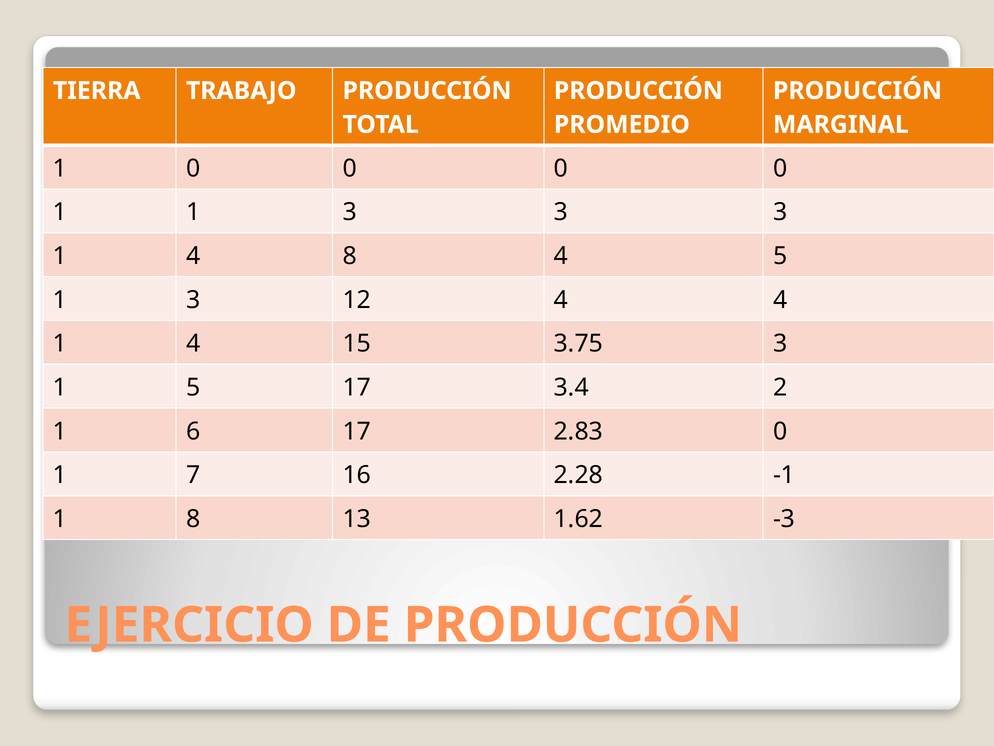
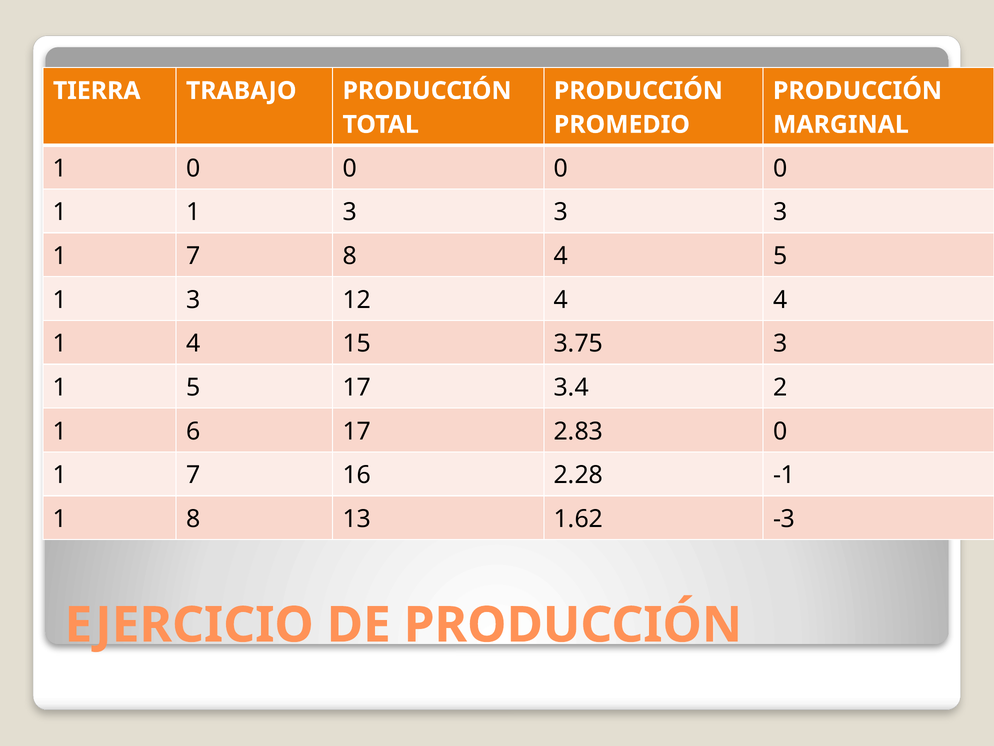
4: 4 -> 7 (193, 256)
